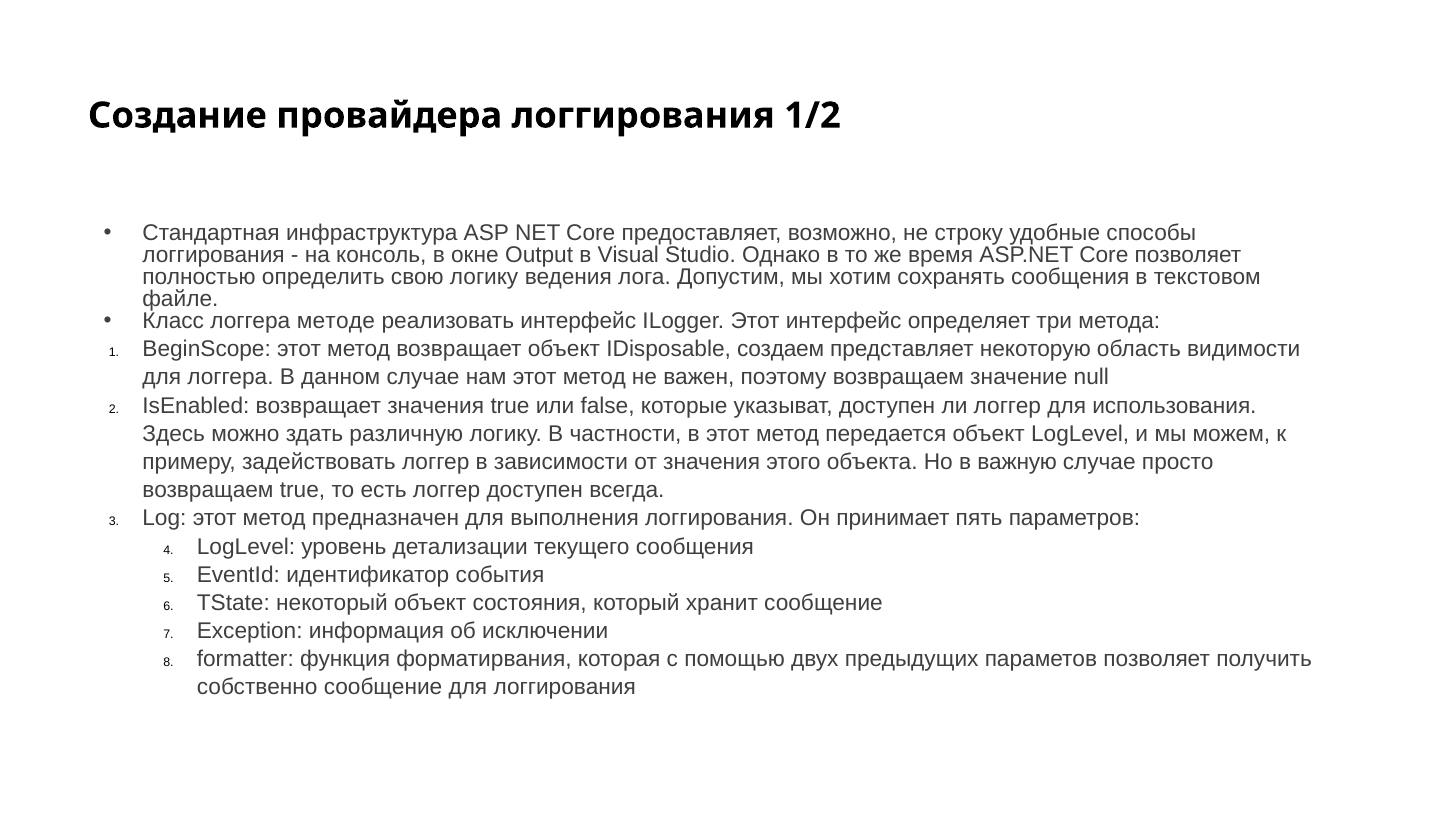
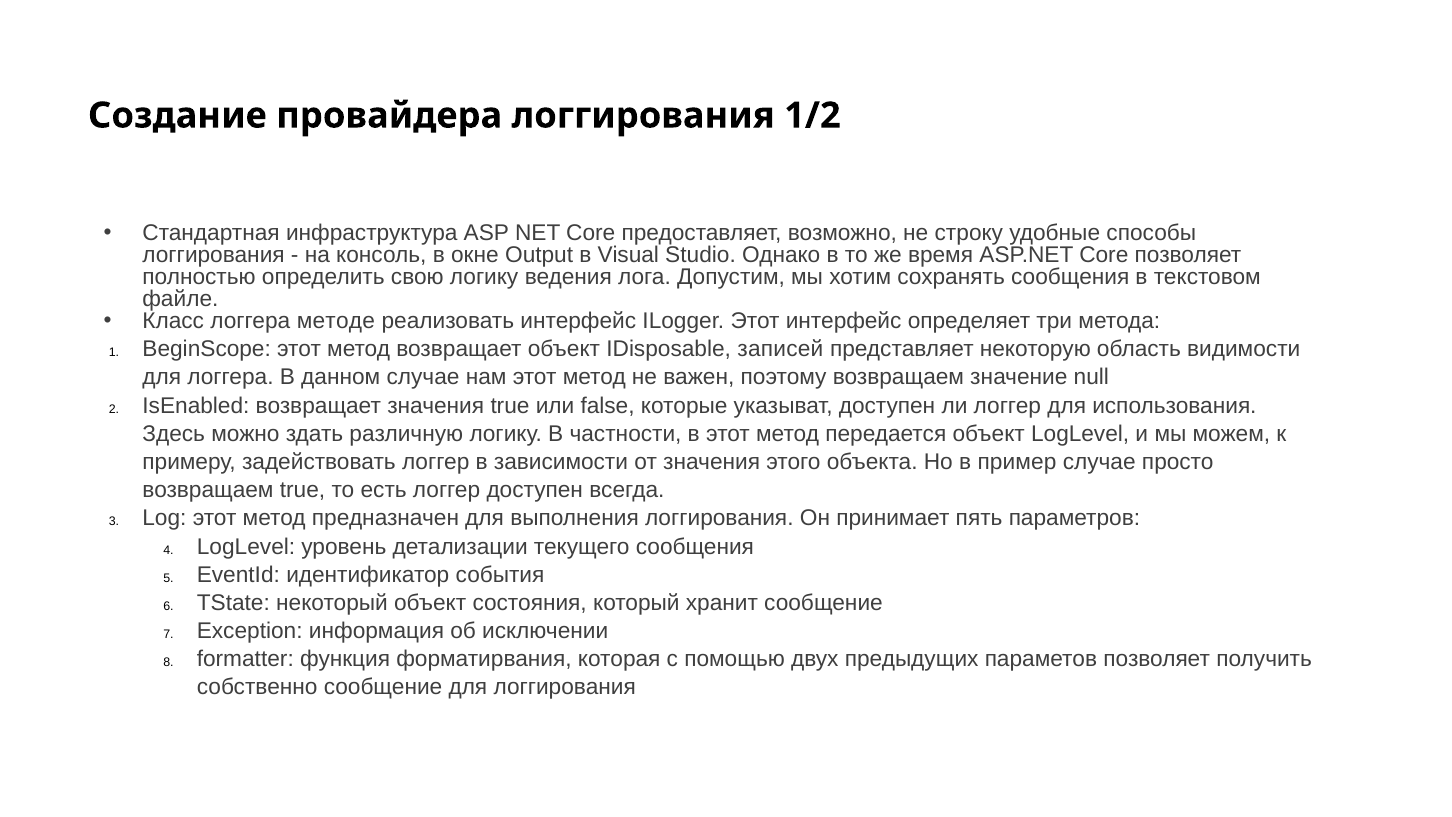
создаем: создаем -> записей (780, 349)
важную: важную -> пример (1017, 462)
